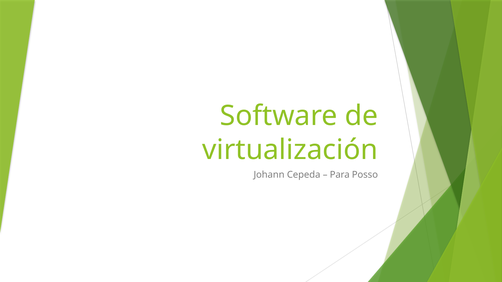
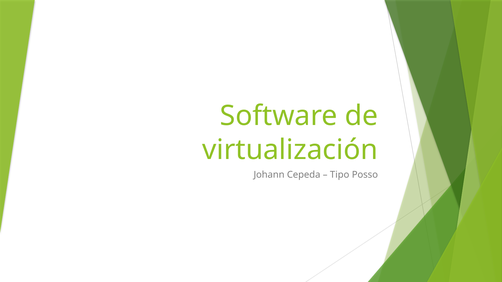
Para: Para -> Tipo (340, 175)
